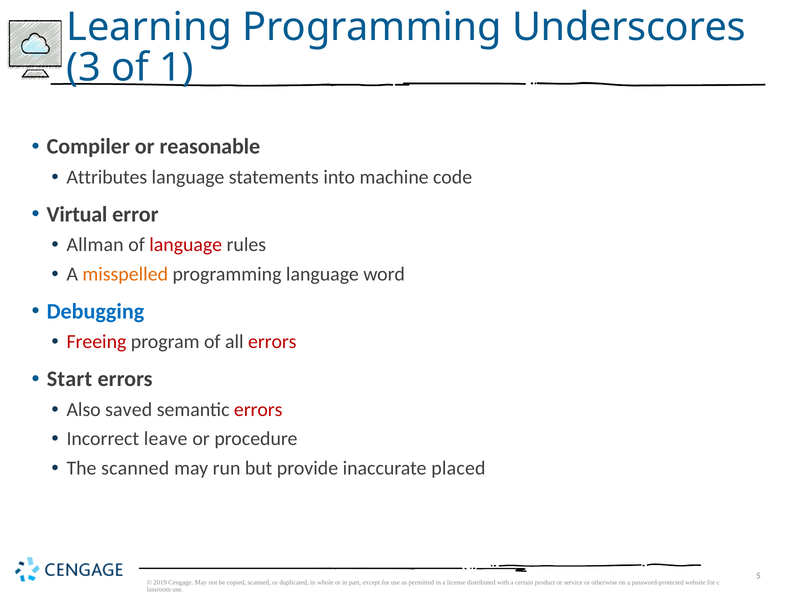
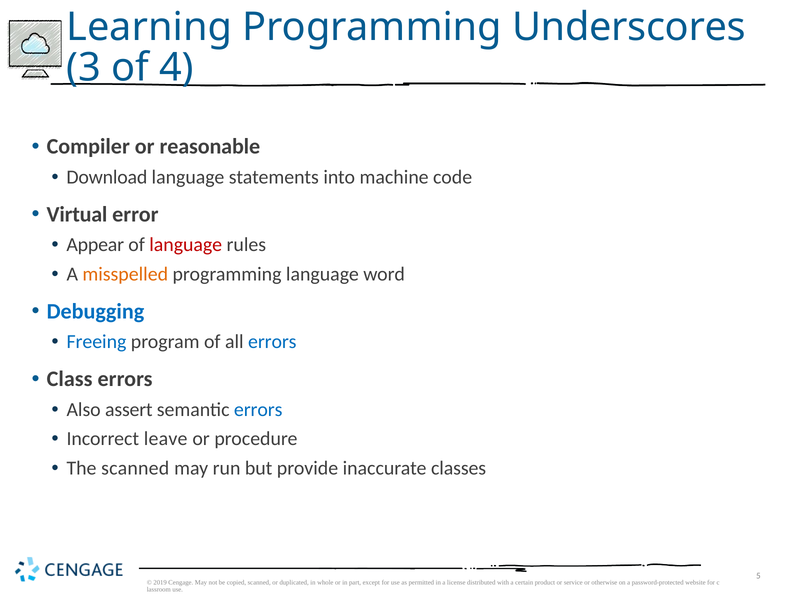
1: 1 -> 4 (177, 67)
Attributes: Attributes -> Download (107, 177)
Allman: Allman -> Appear (95, 245)
Freeing colour: red -> blue (96, 342)
errors colour: red -> blue (272, 342)
Start: Start -> Class (70, 379)
saved: saved -> assert (129, 410)
errors colour: red -> blue (258, 410)
placed: placed -> classes (459, 468)
